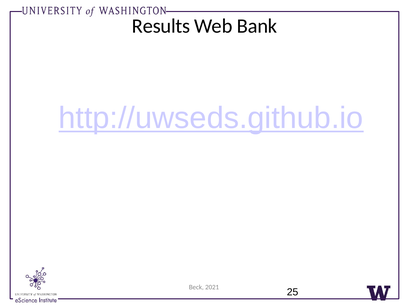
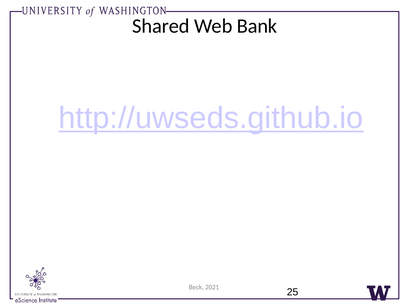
Results: Results -> Shared (161, 26)
